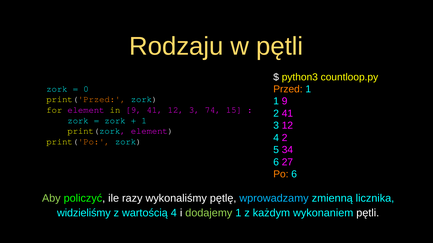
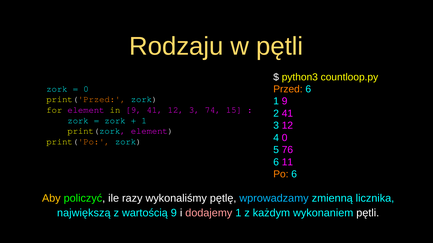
Przed 1: 1 -> 6 (308, 89)
4 2: 2 -> 0 (285, 138)
34: 34 -> 76 (287, 150)
27: 27 -> 11 (287, 162)
Aby colour: light green -> yellow (51, 199)
widzieliśmy: widzieliśmy -> największą (84, 214)
wartością 4: 4 -> 9 (174, 214)
dodajemy colour: light green -> pink (209, 214)
